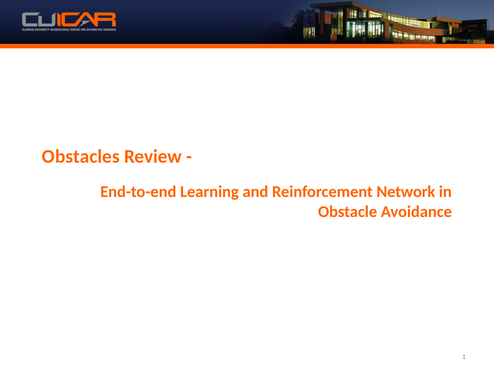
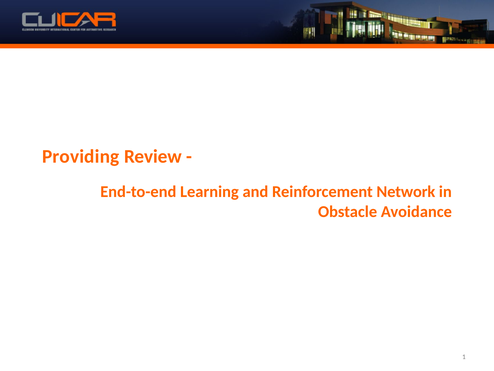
Obstacles: Obstacles -> Providing (81, 156)
